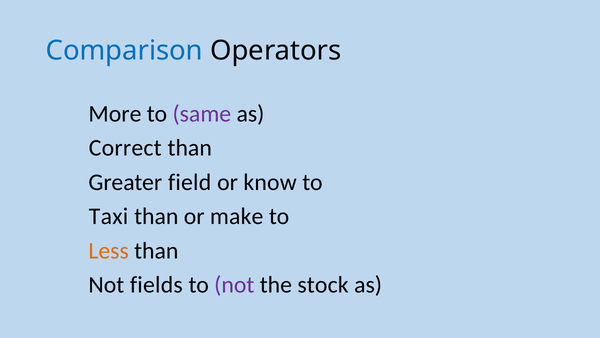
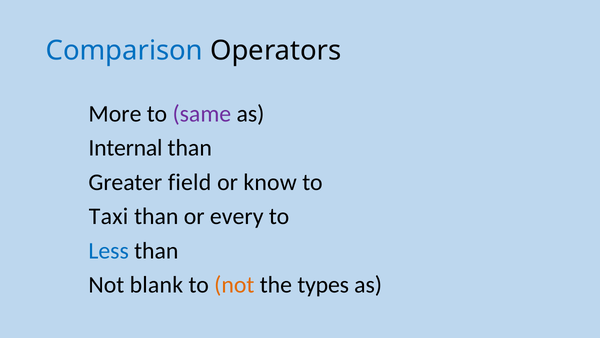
Correct: Correct -> Internal (125, 148)
make: make -> every (237, 216)
Less colour: orange -> blue (109, 250)
fields: fields -> blank (156, 285)
not colour: purple -> orange (234, 285)
stock: stock -> types (323, 285)
